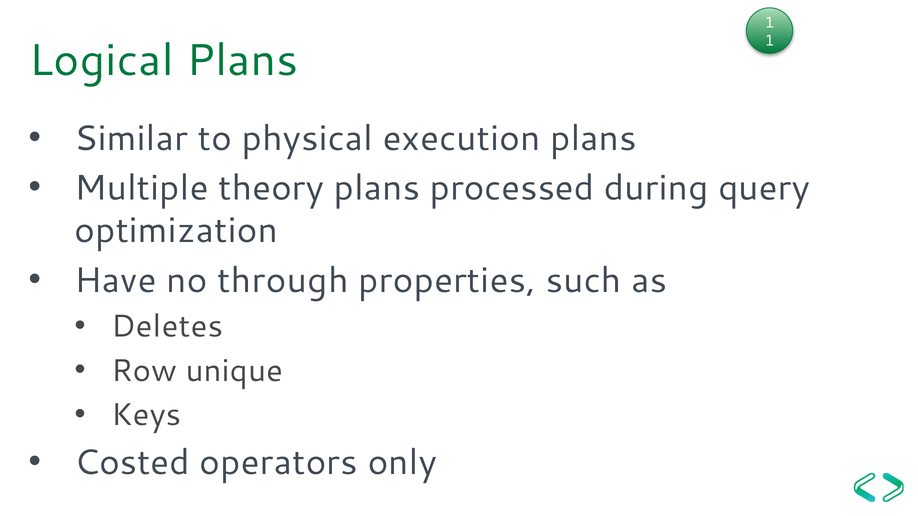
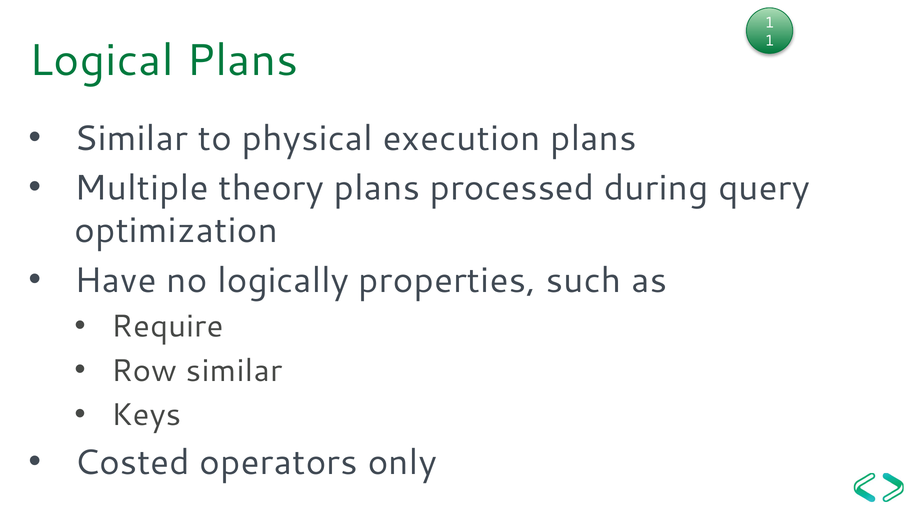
through: through -> logically (283, 281)
Deletes: Deletes -> Require (167, 327)
Row unique: unique -> similar (234, 371)
